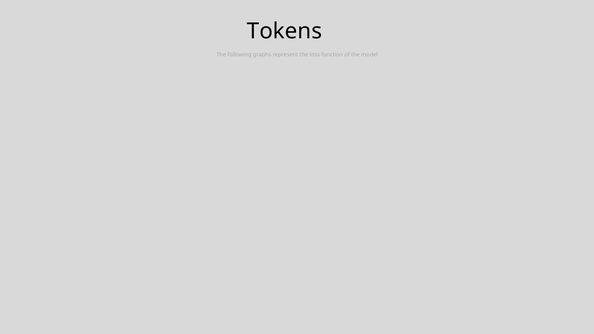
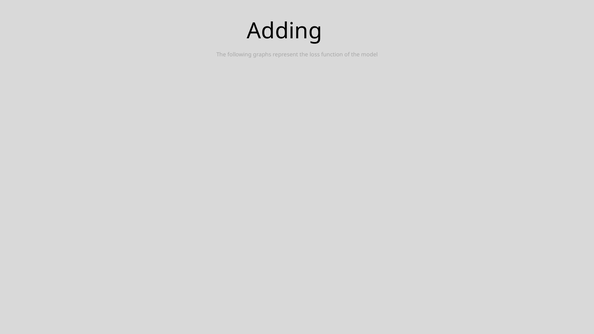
Tokens: Tokens -> Adding (285, 31)
